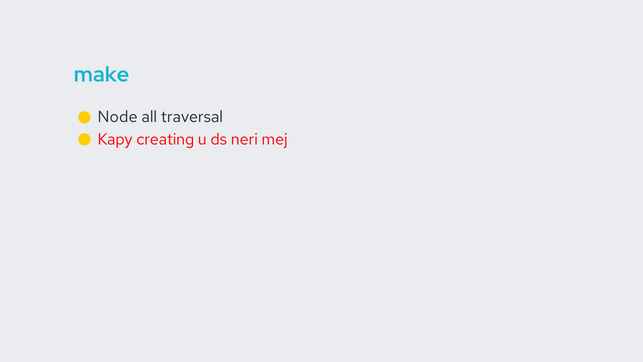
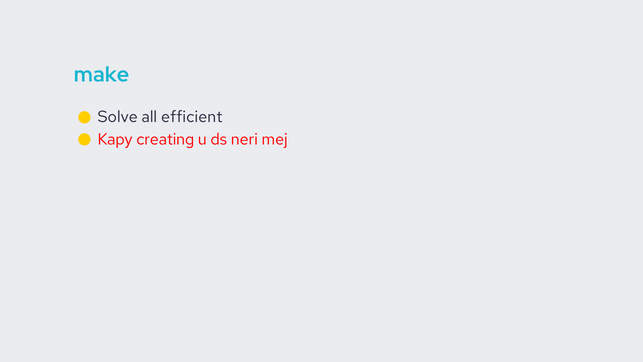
Node: Node -> Solve (118, 117)
traversal: traversal -> efficient (192, 117)
